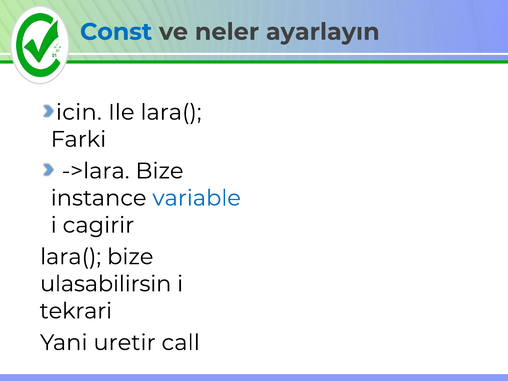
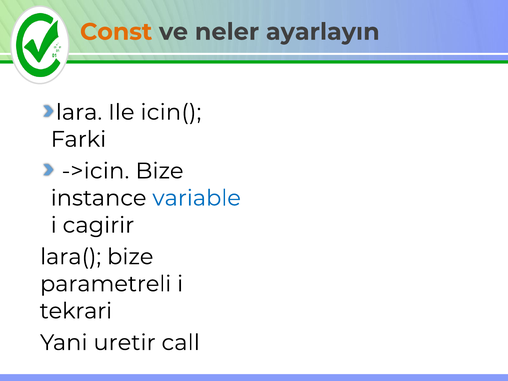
Const colour: blue -> orange (116, 32)
icin: icin -> lara (79, 112)
Ile lara(: lara( -> icin( (171, 112)
->lara: ->lara -> ->icin (95, 171)
ulasabilirsin: ulasabilirsin -> parametreli (106, 284)
